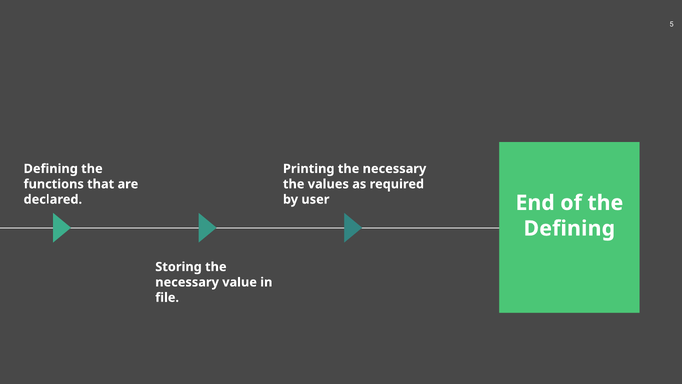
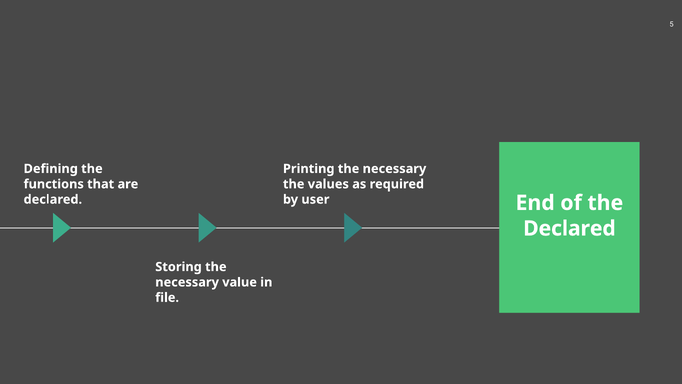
Defining: Defining -> Declared (569, 228)
